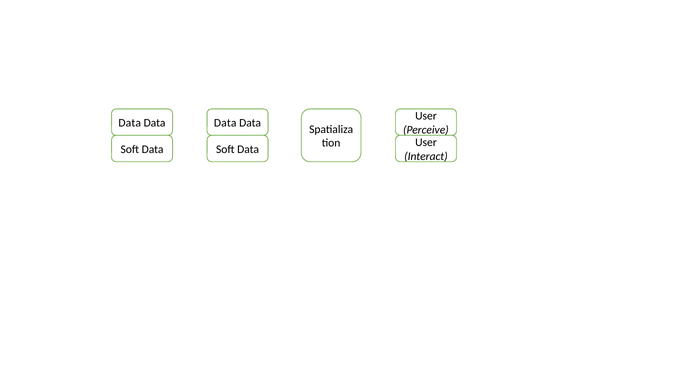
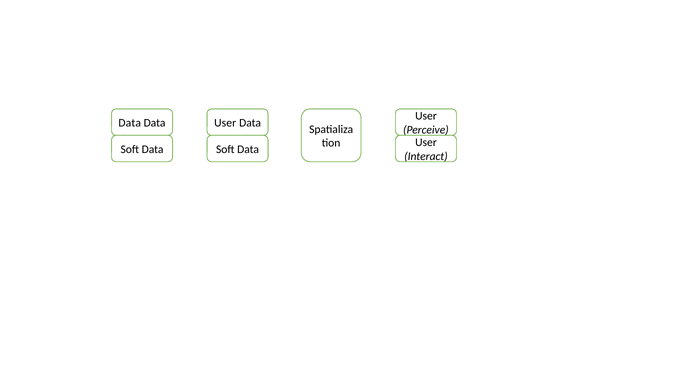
Data: Data -> User (225, 123)
